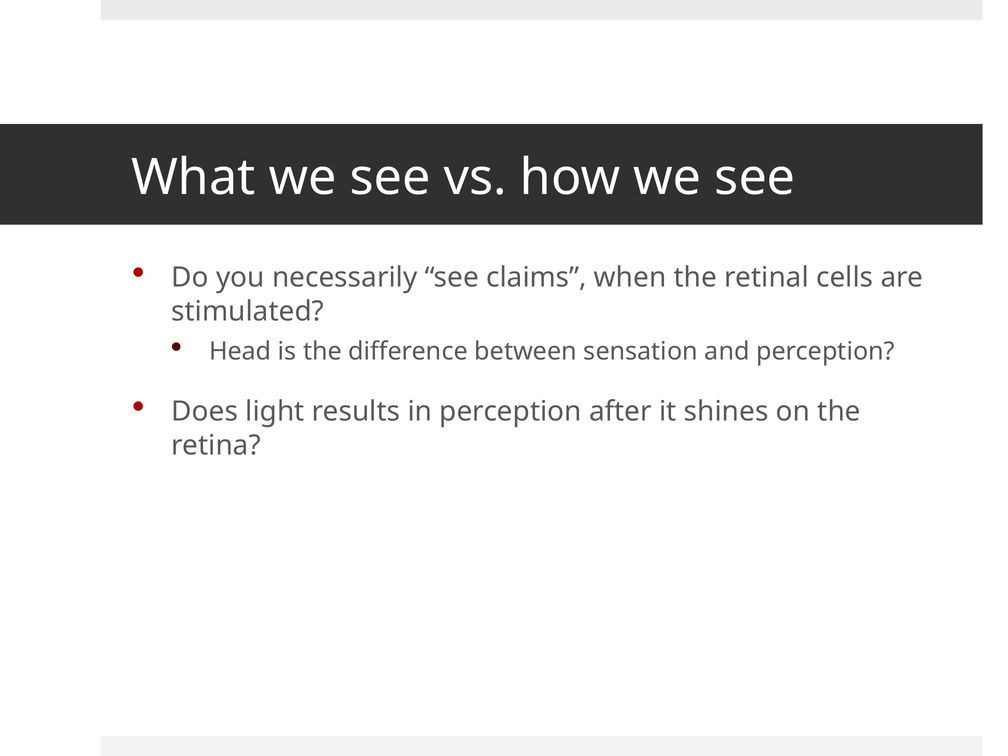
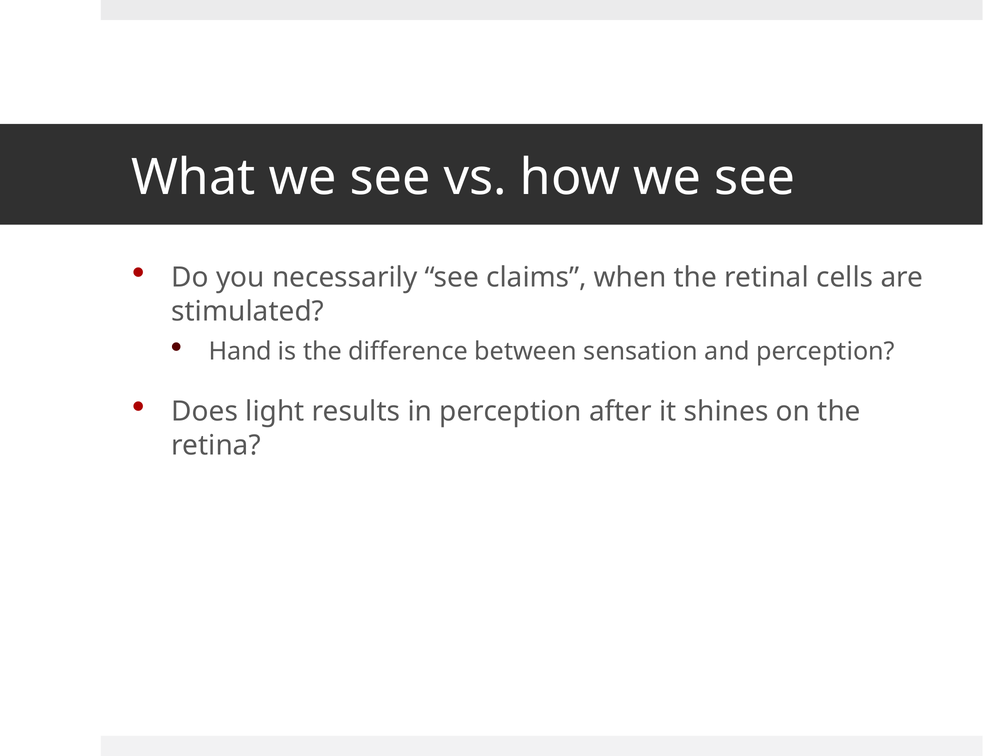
Head: Head -> Hand (240, 351)
